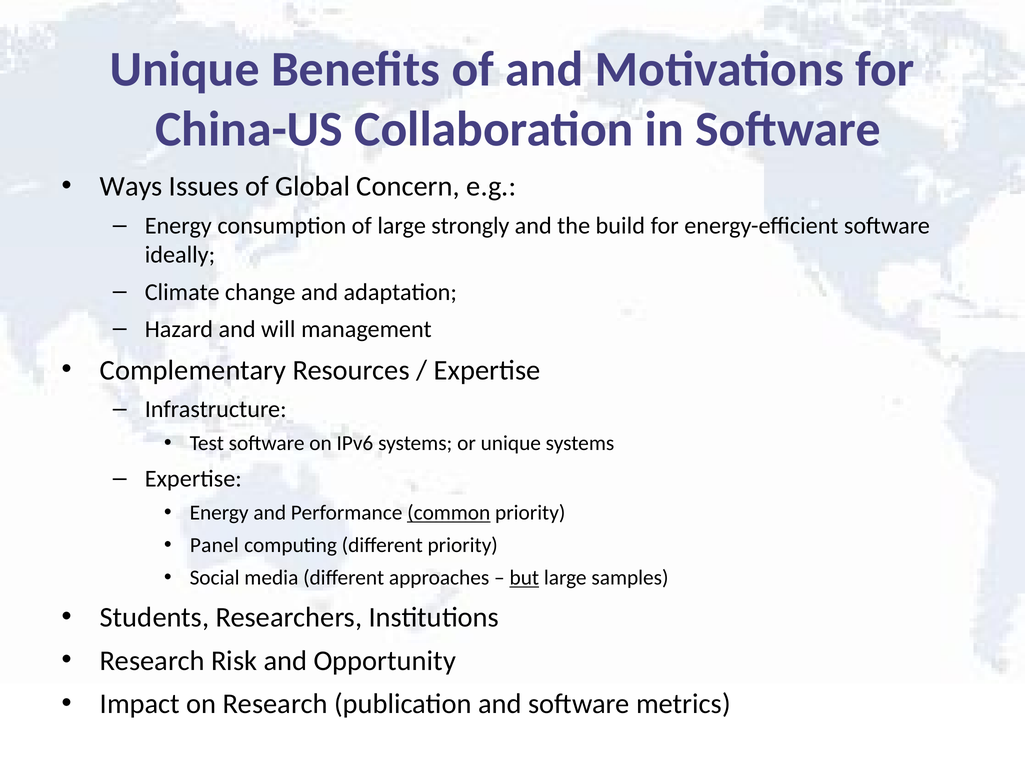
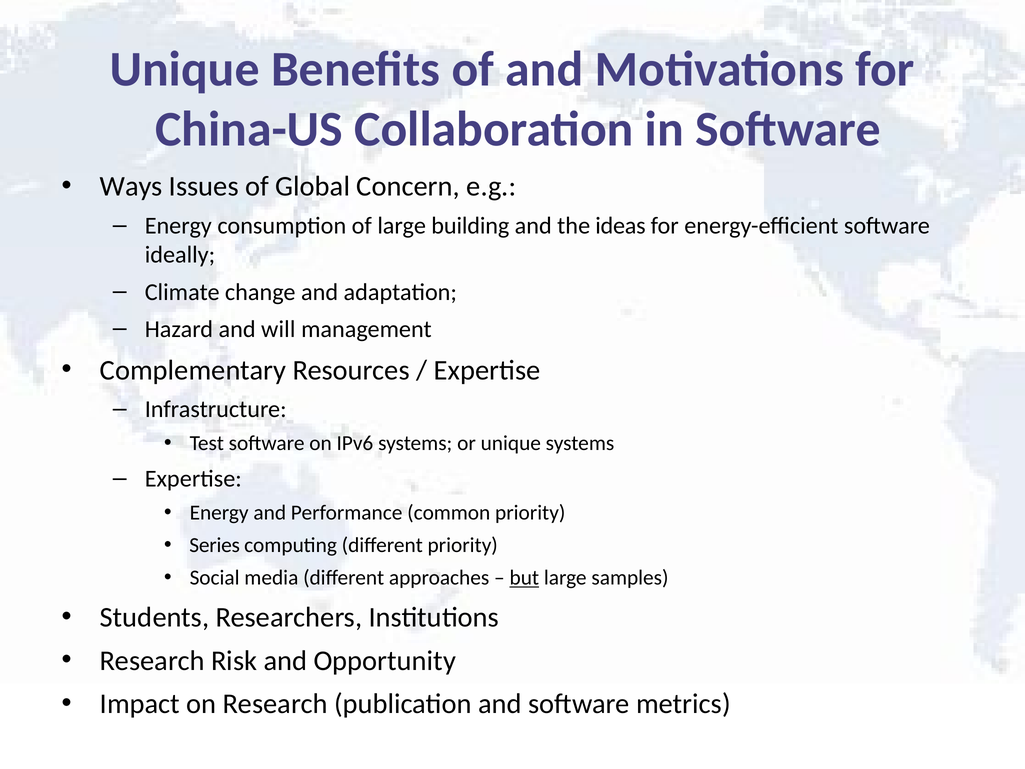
strongly: strongly -> building (470, 226)
build: build -> ideas (620, 226)
common underline: present -> none (449, 513)
Panel: Panel -> Series (215, 545)
